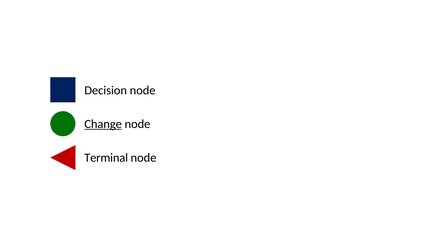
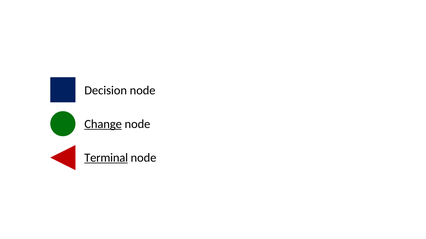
Terminal underline: none -> present (106, 158)
